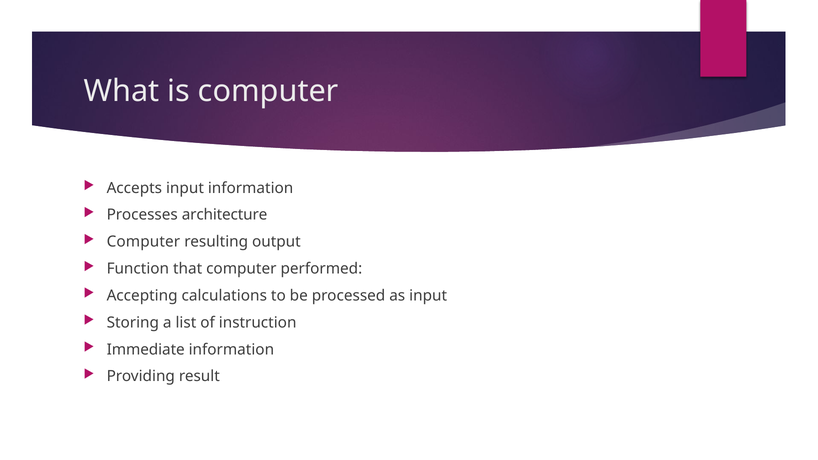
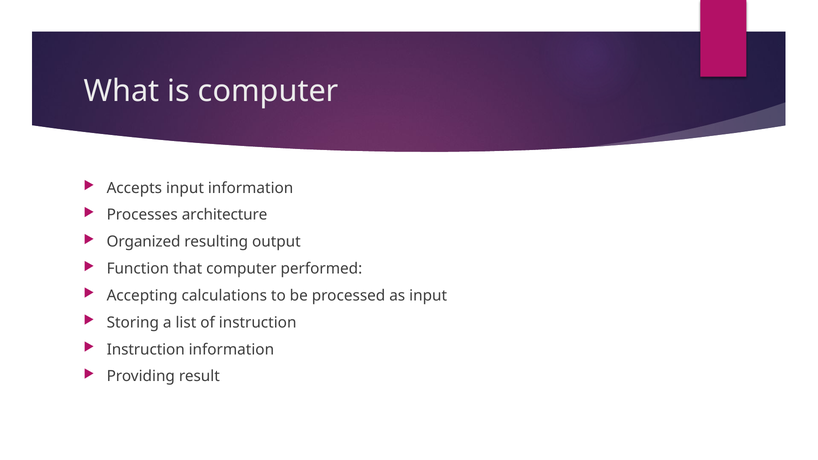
Computer: Computer -> Organized (144, 242)
Immediate: Immediate -> Instruction (146, 350)
